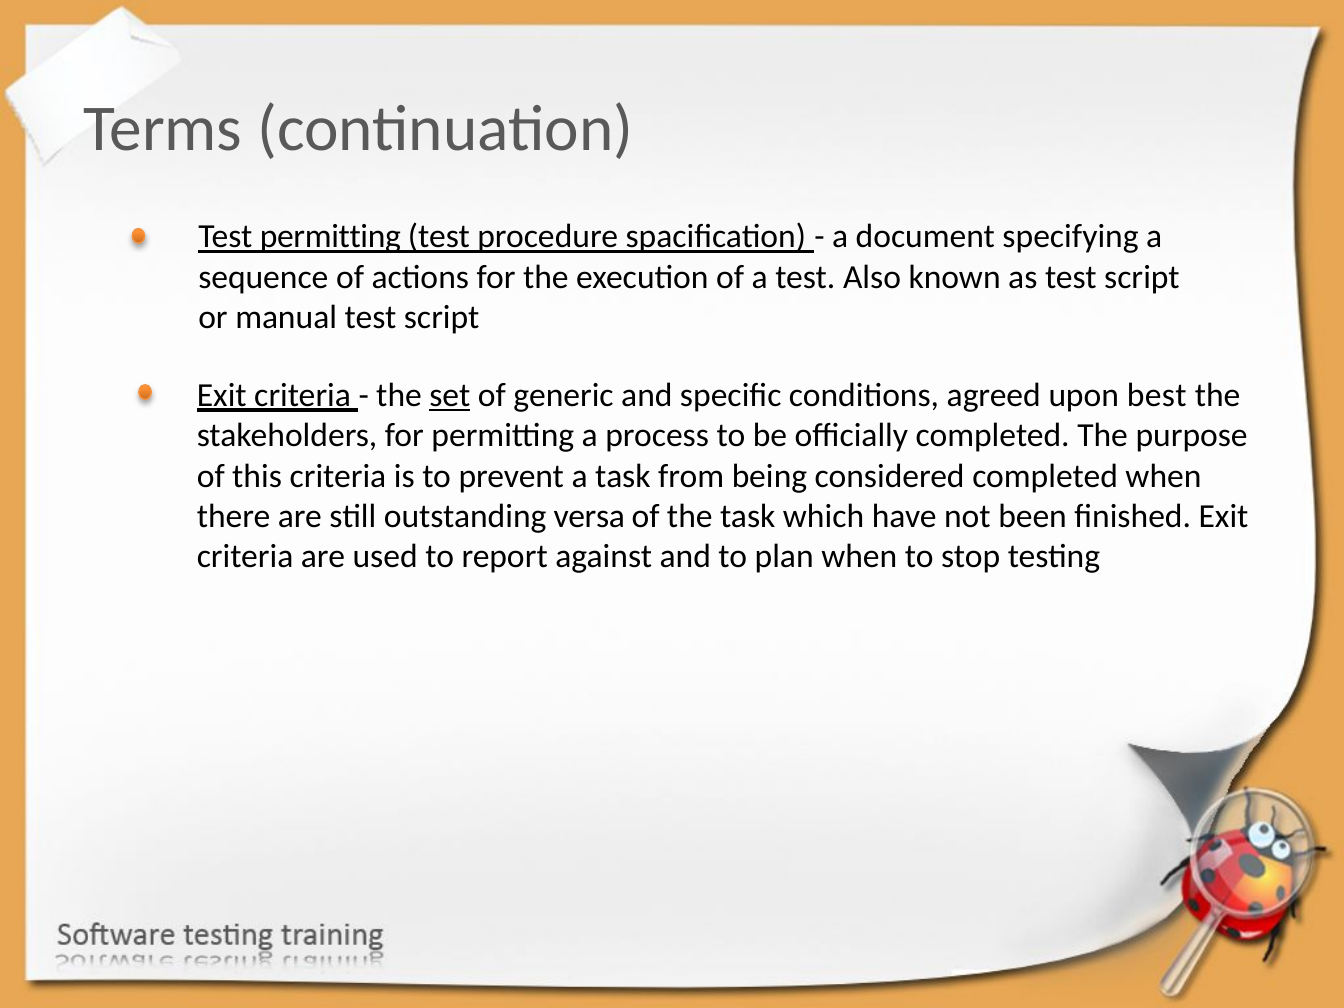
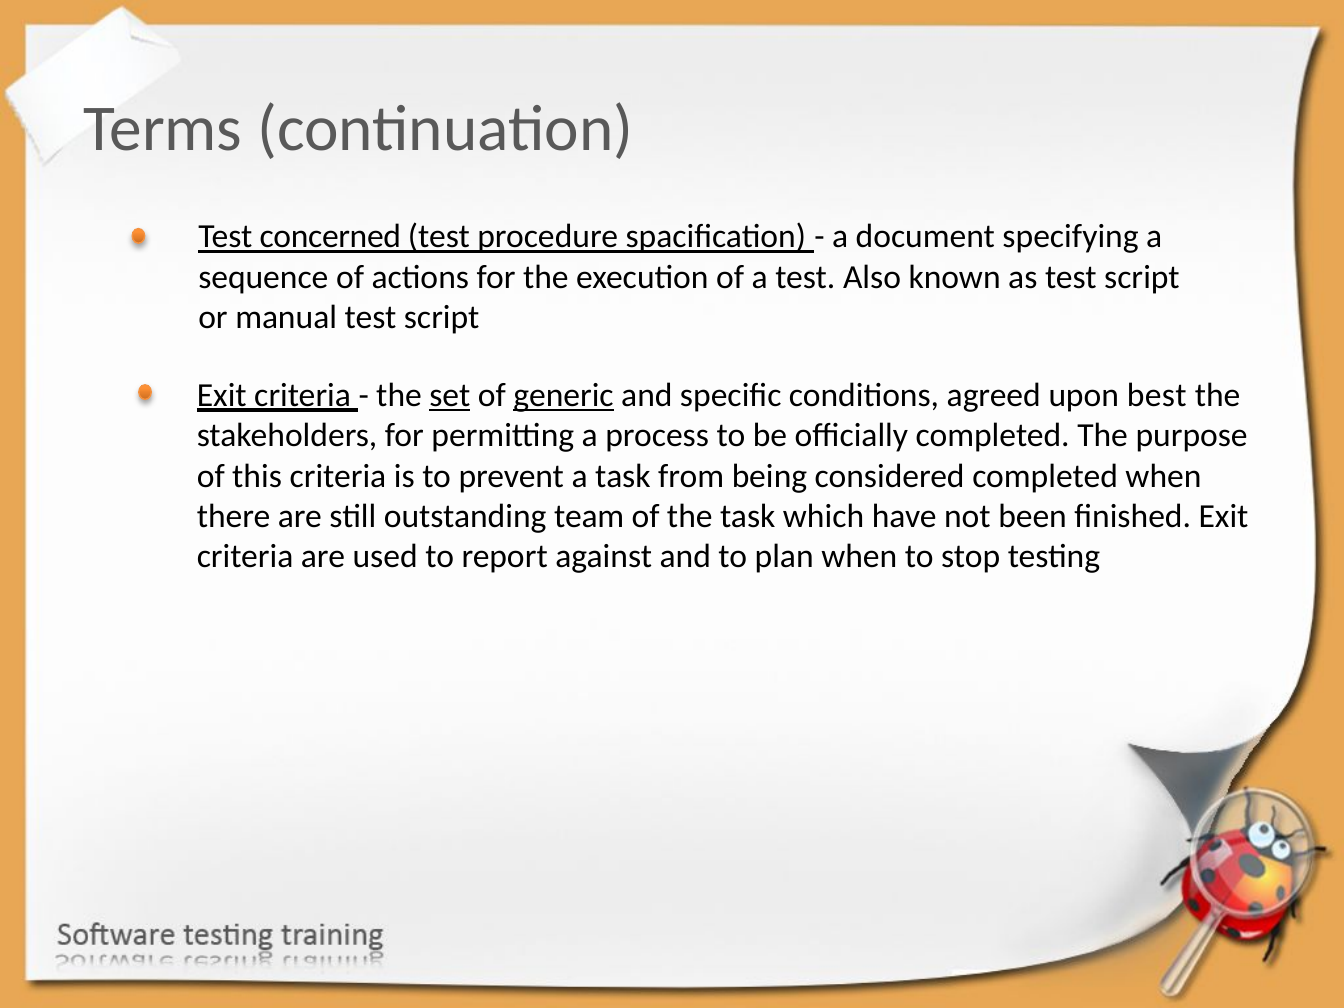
Test permitting: permitting -> concerned (330, 237)
generic underline: none -> present (564, 395)
versa: versa -> team (589, 516)
